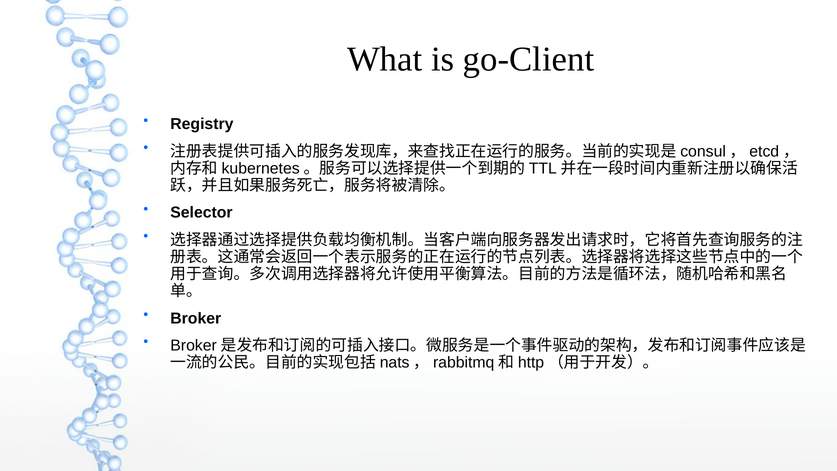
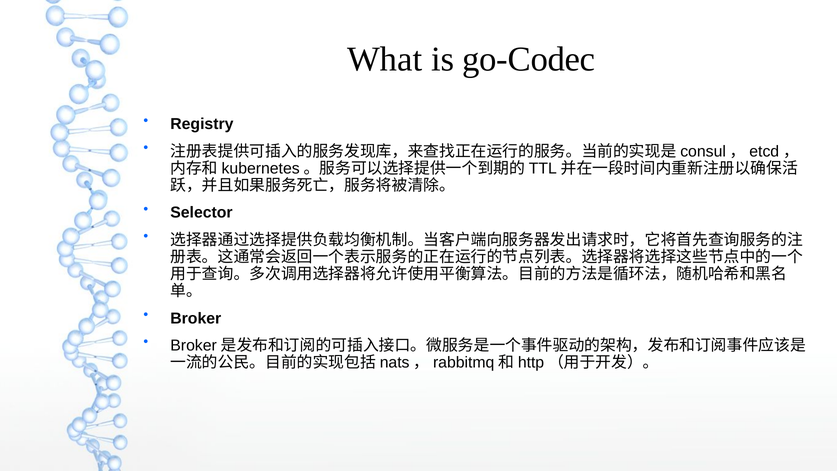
go-Client: go-Client -> go-Codec (529, 59)
